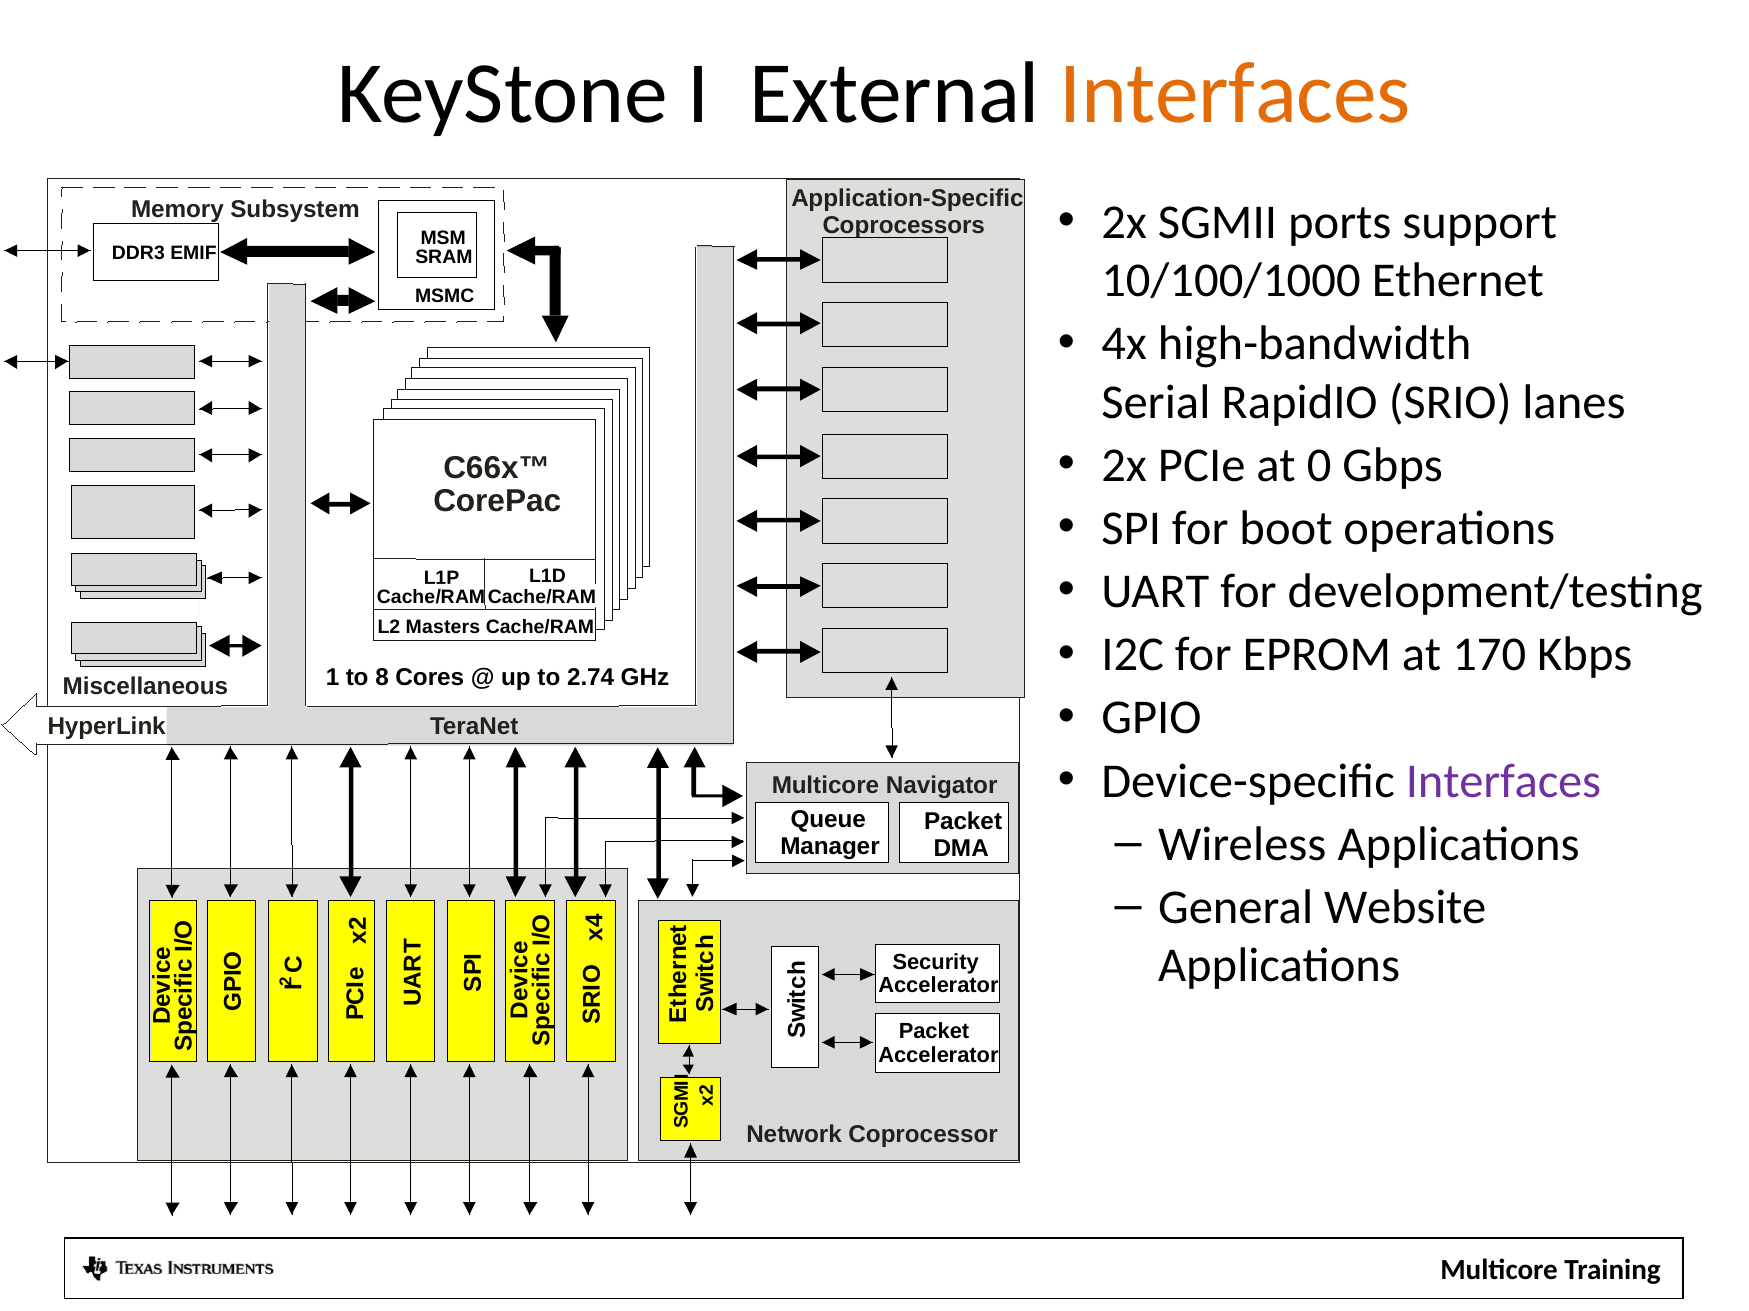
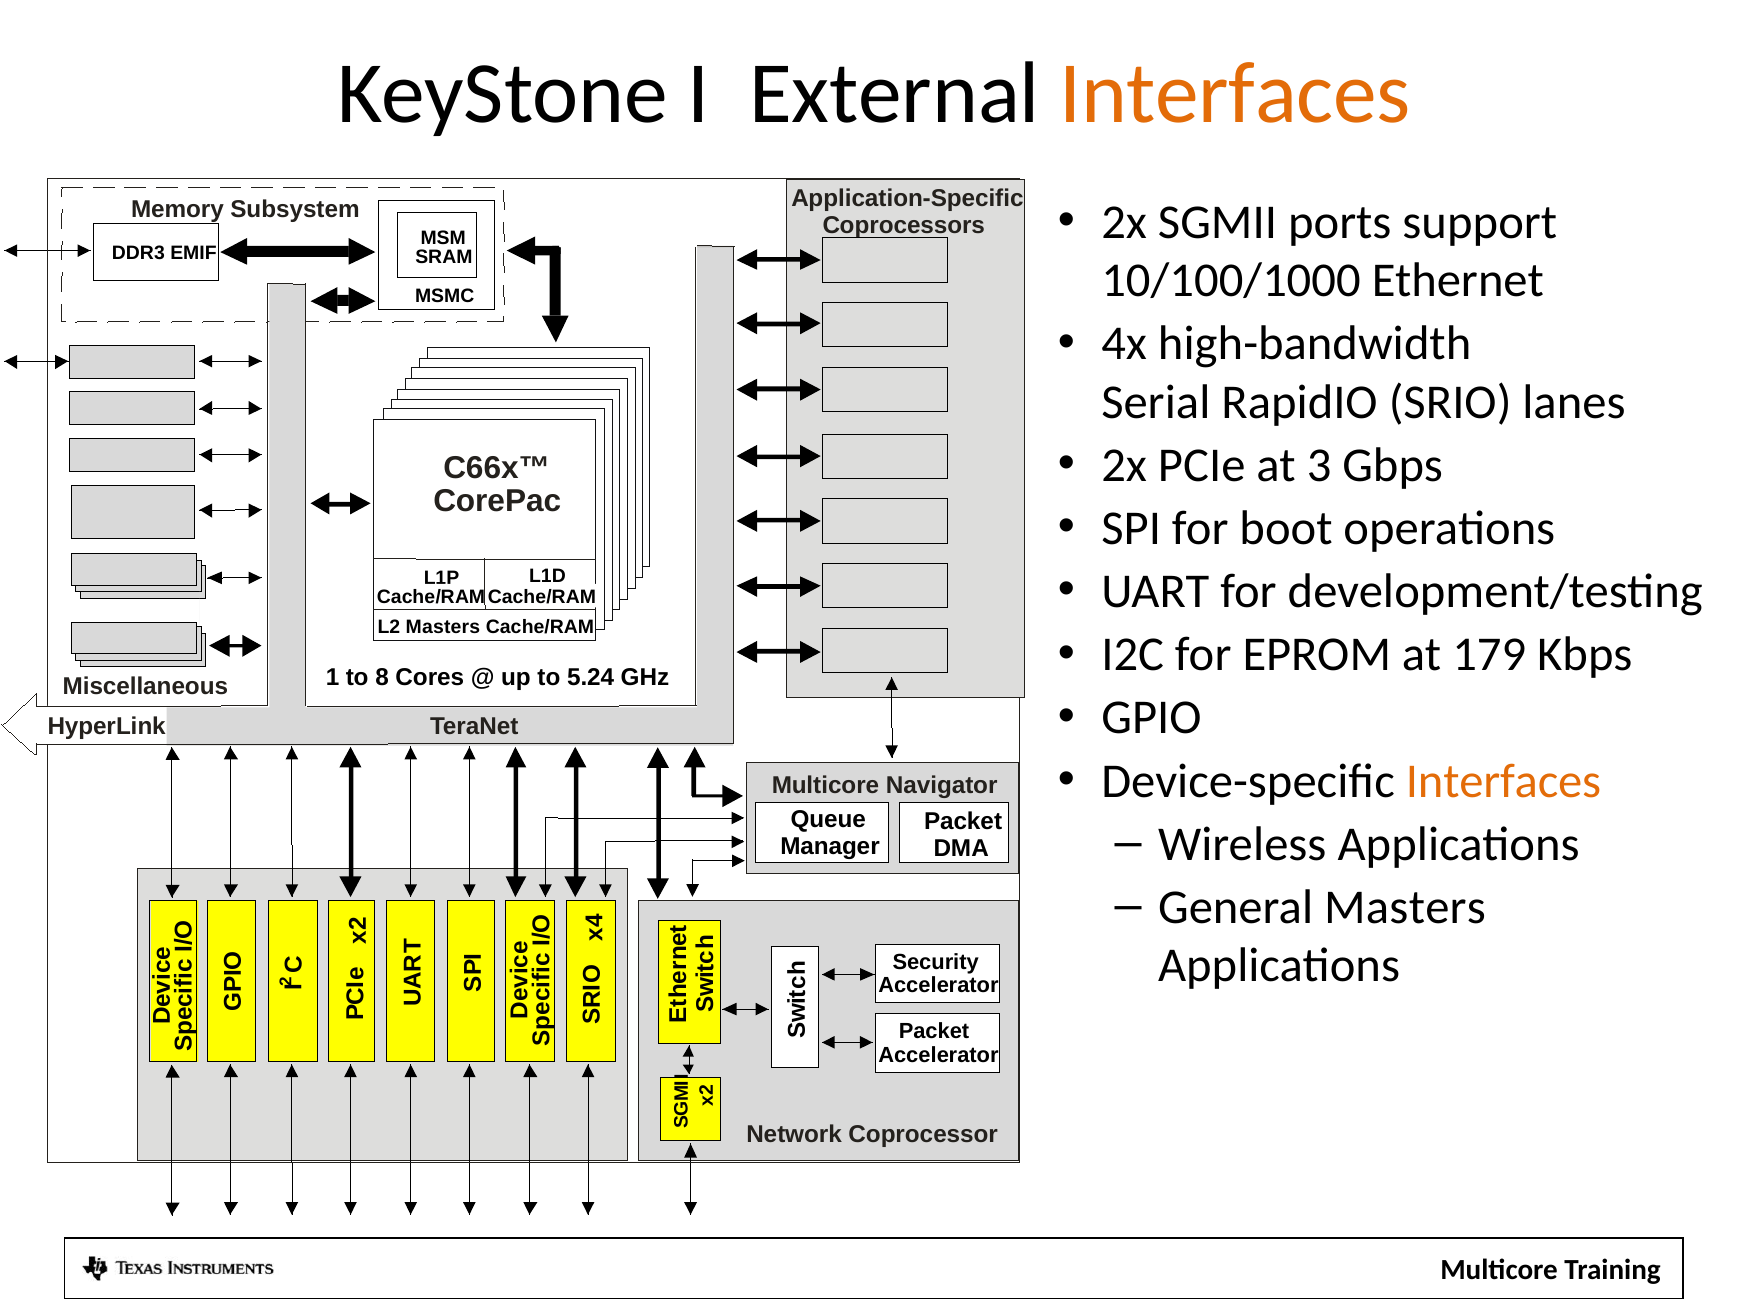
0: 0 -> 3 (1319, 465)
170: 170 -> 179 (1489, 655)
2.74: 2.74 -> 5.24 (591, 678)
Interfaces colour: purple -> orange (1504, 782)
General Website: Website -> Masters (1405, 908)
